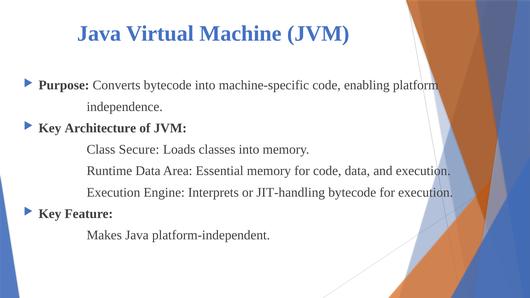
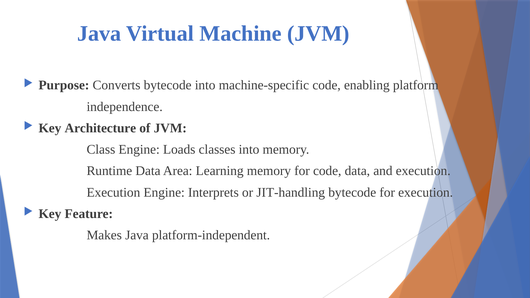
Class Secure: Secure -> Engine (139, 150)
Essential: Essential -> Learning (220, 171)
